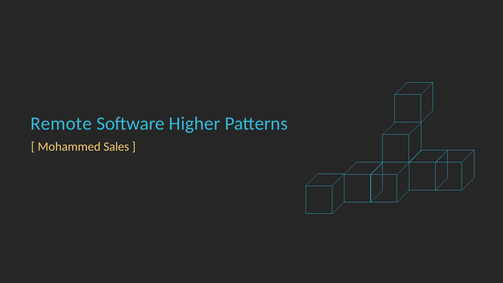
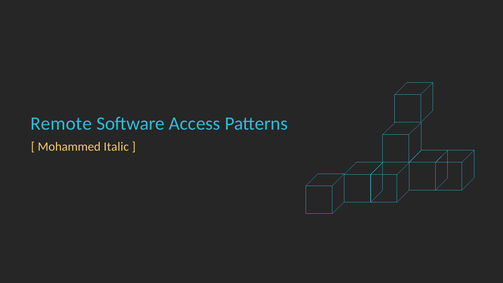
Higher: Higher -> Access (195, 124)
Sales: Sales -> Italic (116, 147)
